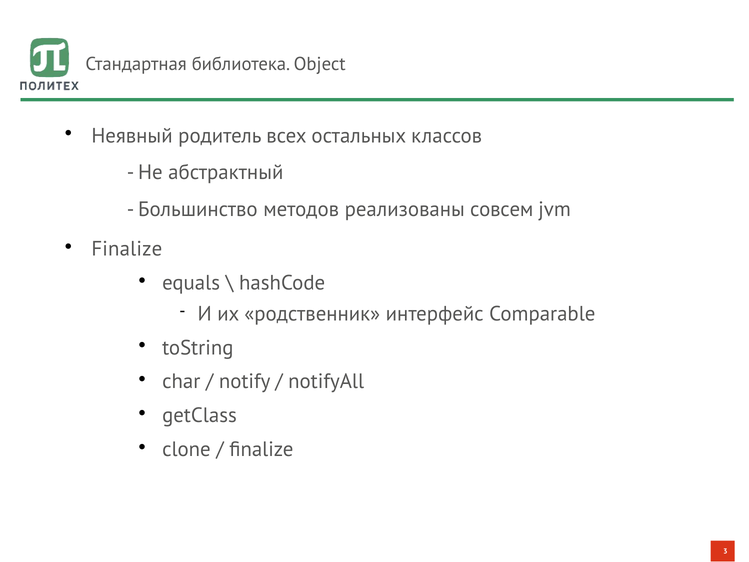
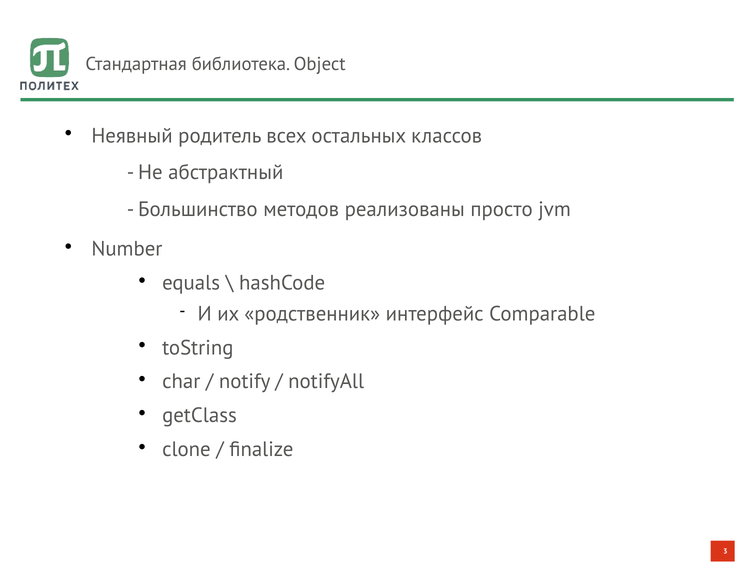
совсем: совсем -> просто (502, 209)
Finalize: Finalize -> Number (127, 249)
